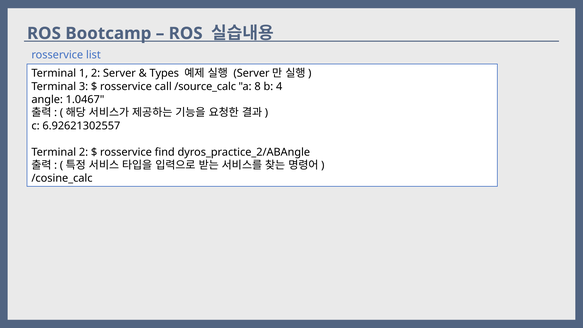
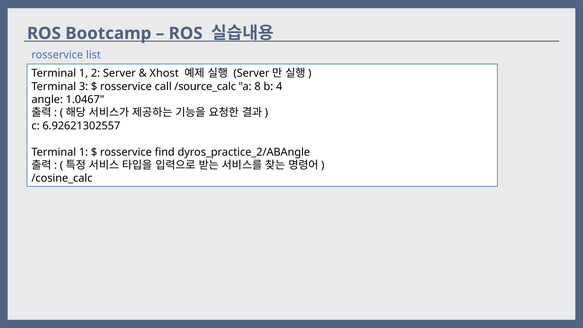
Types: Types -> Xhost (164, 73)
2: 2 -> 1 (84, 152)
